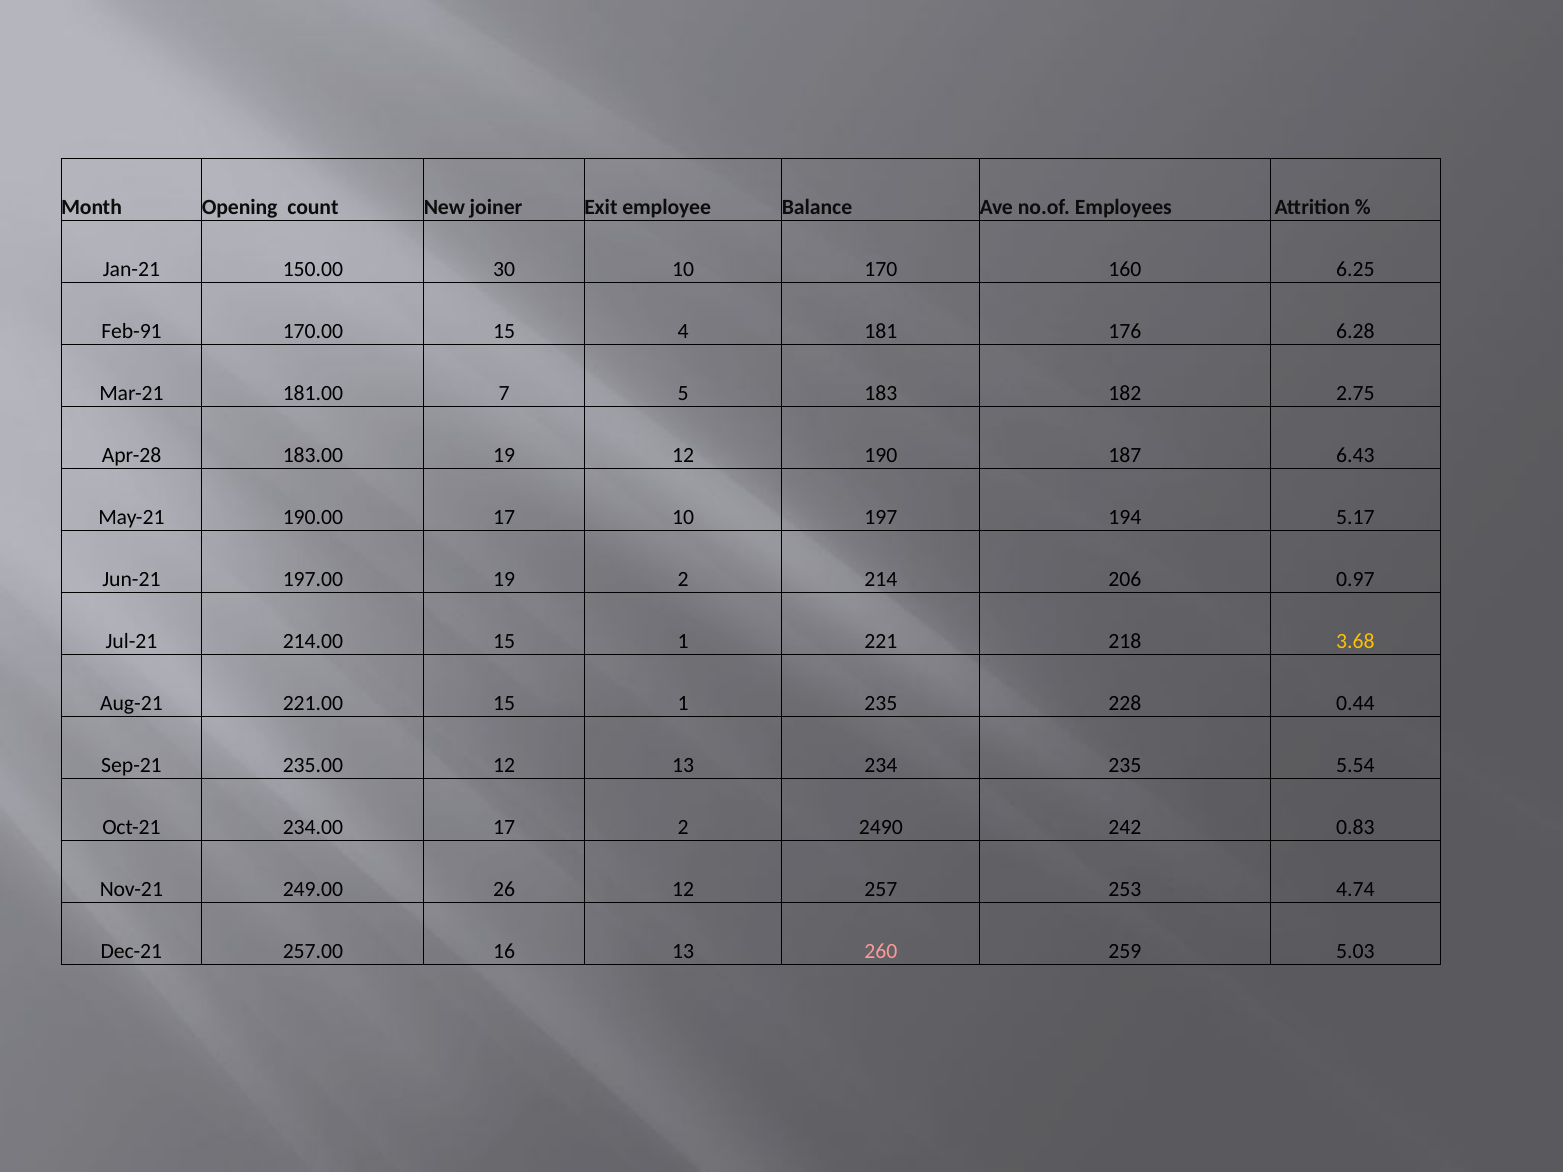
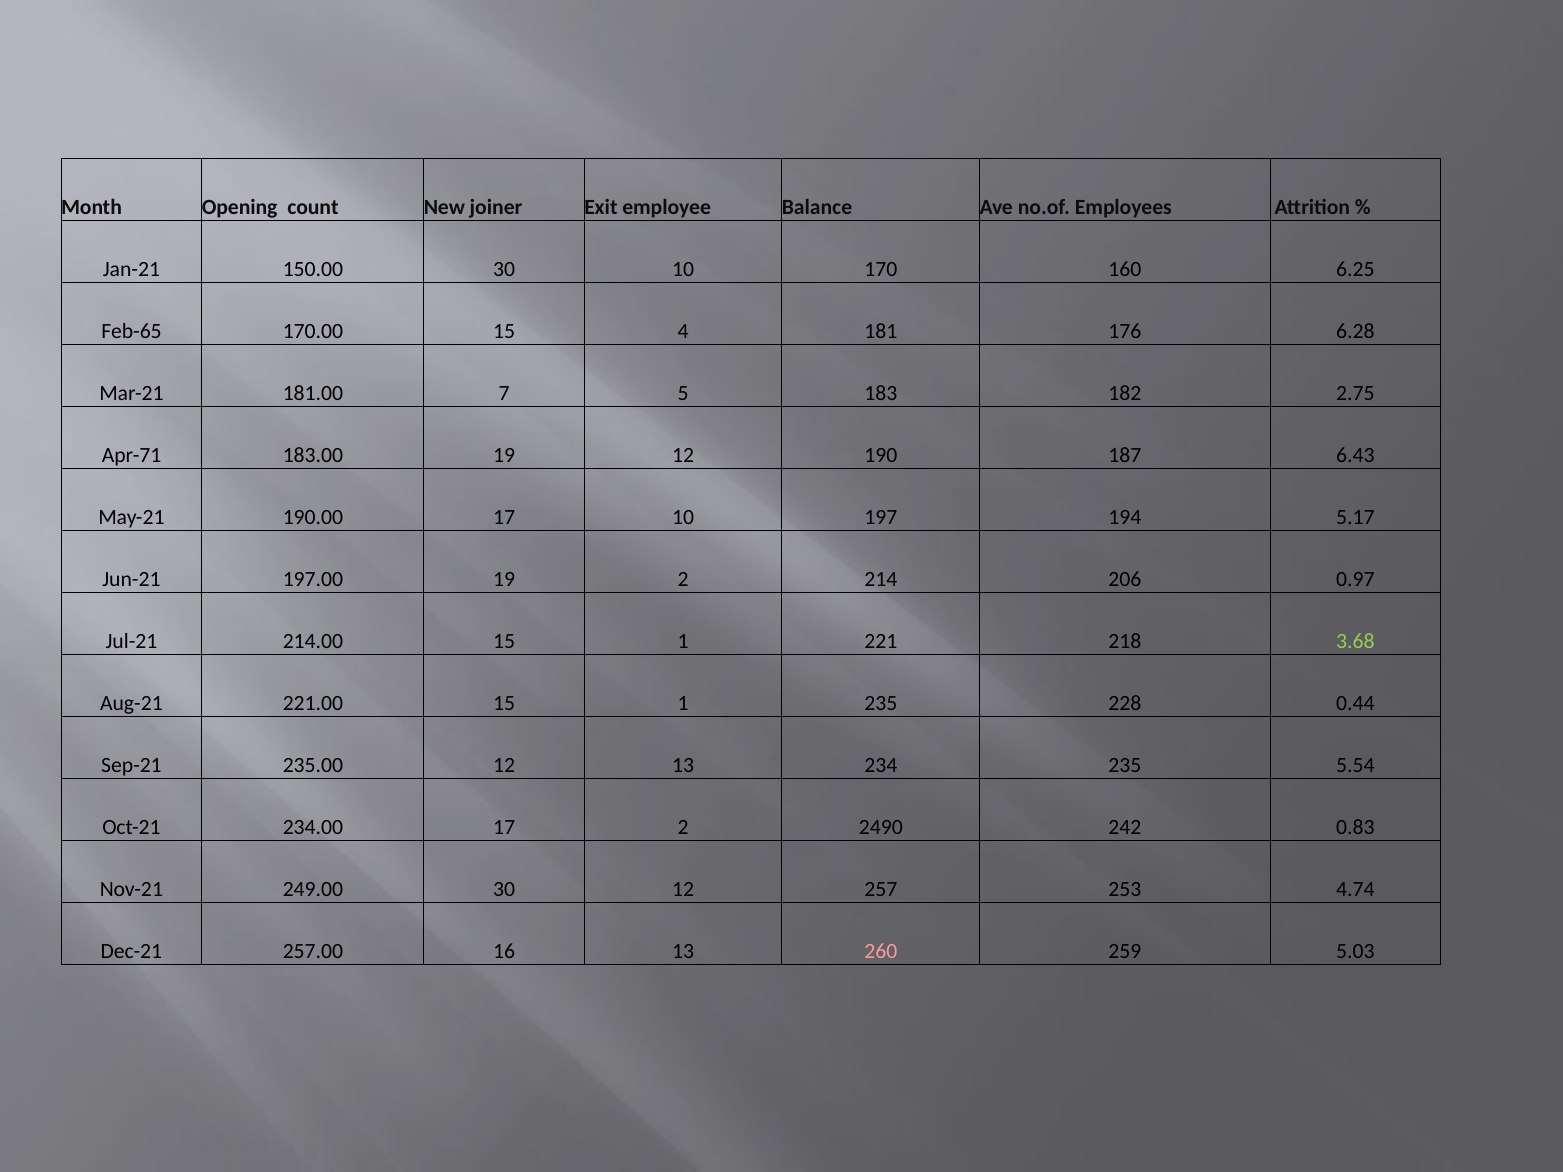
Feb-91: Feb-91 -> Feb-65 (132, 332)
Apr-28: Apr-28 -> Apr-71 (132, 456)
3.68 colour: yellow -> light green (1355, 642)
249.00 26: 26 -> 30 (504, 889)
